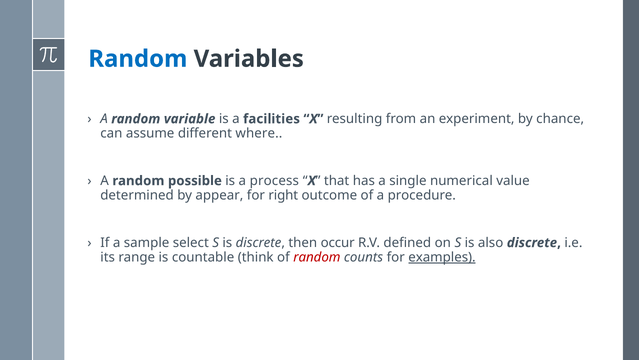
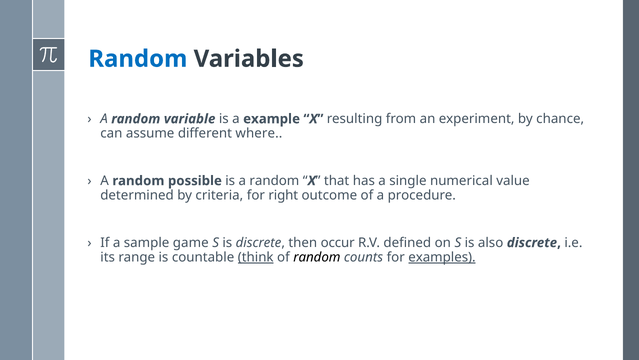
facilities: facilities -> example (272, 119)
is a process: process -> random (274, 181)
appear: appear -> criteria (219, 195)
select: select -> game (191, 242)
think underline: none -> present (256, 257)
random colour: red -> black (317, 257)
